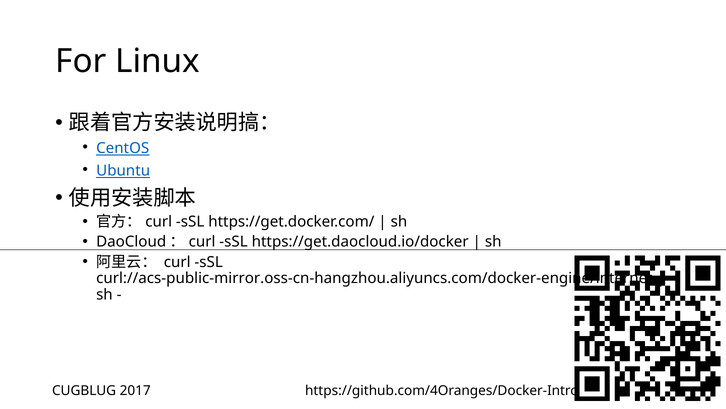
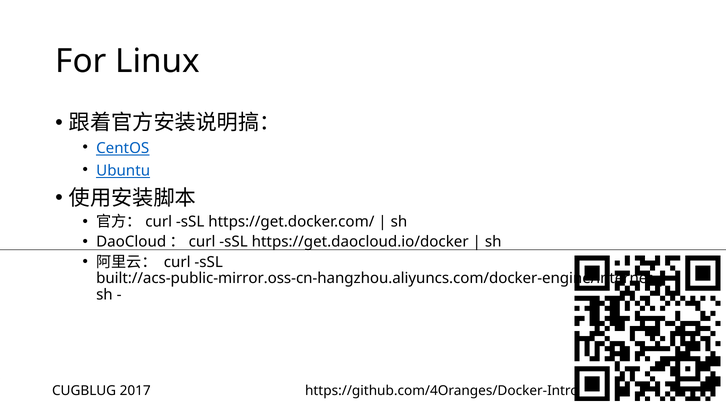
curl://acs-public-mirror.oss-cn-hangzhou.aliyuncs.com/docker-engine/internet: curl://acs-public-mirror.oss-cn-hangzhou.aliyuncs.com/docker-engine/internet -> built://acs-public-mirror.oss-cn-hangzhou.aliyuncs.com/docker-engine/internet (374, 278)
